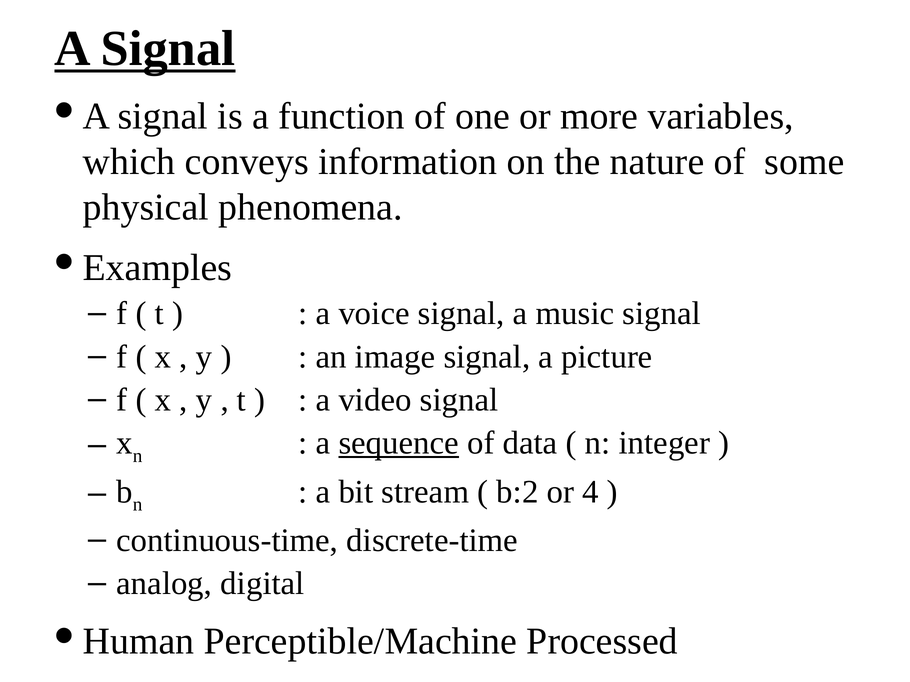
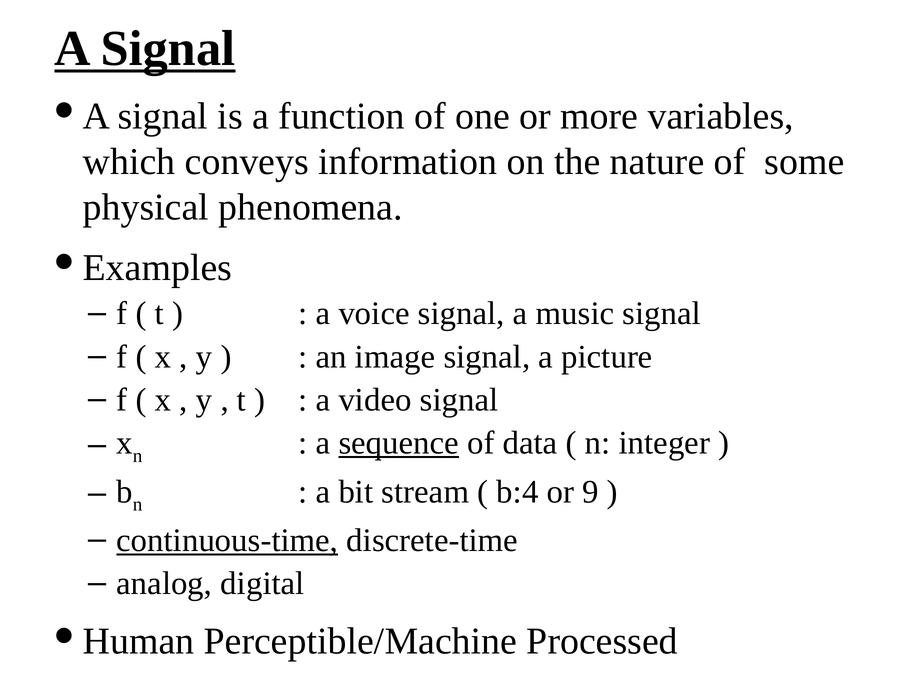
b:2: b:2 -> b:4 (517, 492)
4: 4 -> 9 (591, 492)
continuous-time underline: none -> present (227, 541)
